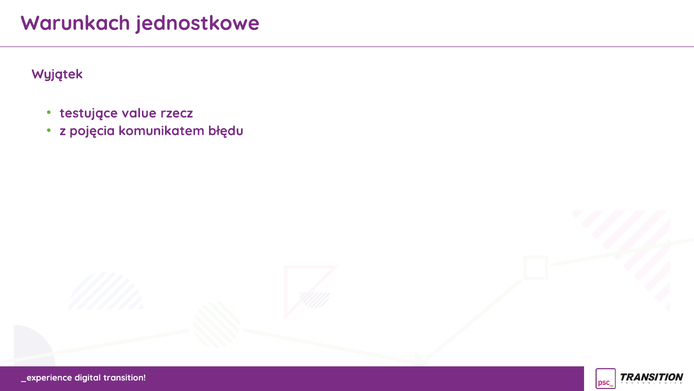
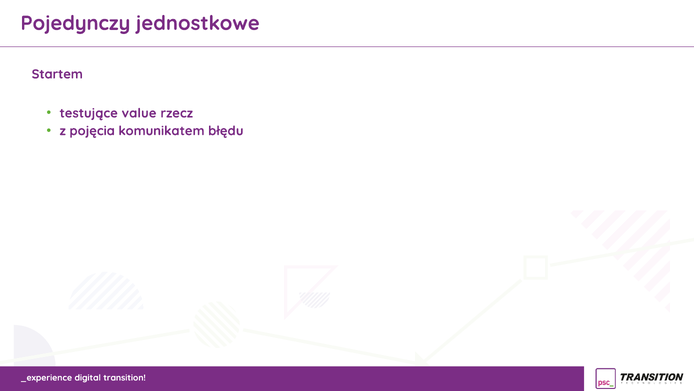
Warunkach: Warunkach -> Pojedynczy (75, 23)
Wyjątek: Wyjątek -> Startem (57, 74)
